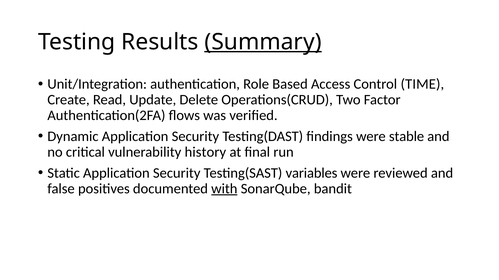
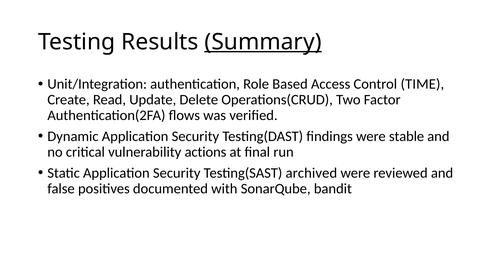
history: history -> actions (205, 152)
variables: variables -> archived (311, 173)
with underline: present -> none (224, 189)
